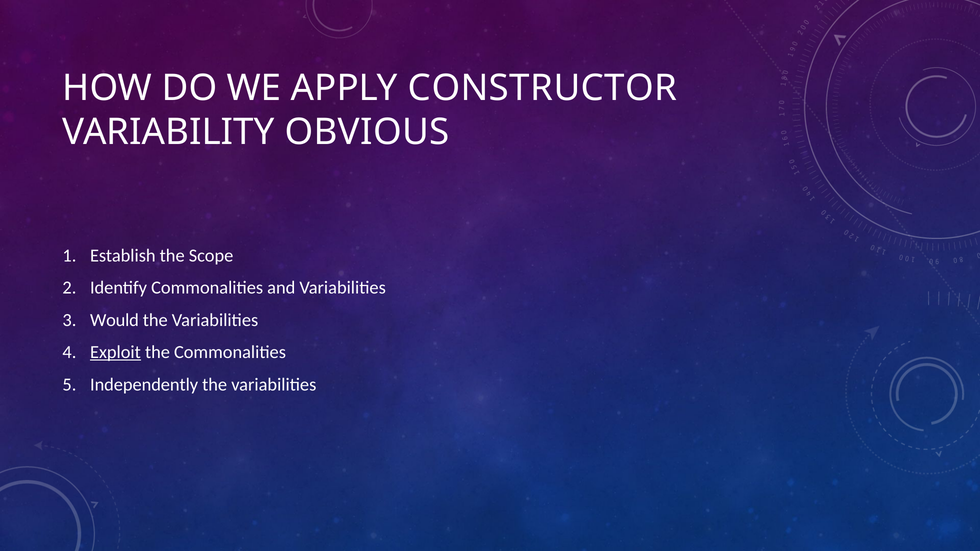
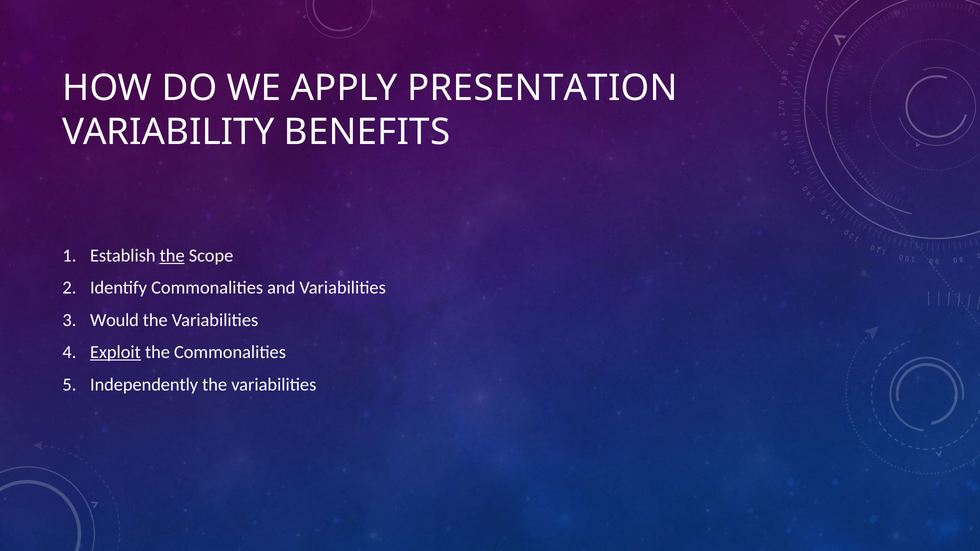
CONSTRUCTOR: CONSTRUCTOR -> PRESENTATION (543, 88)
OBVIOUS: OBVIOUS -> BENEFITS (367, 132)
the underline: none -> present (172, 256)
